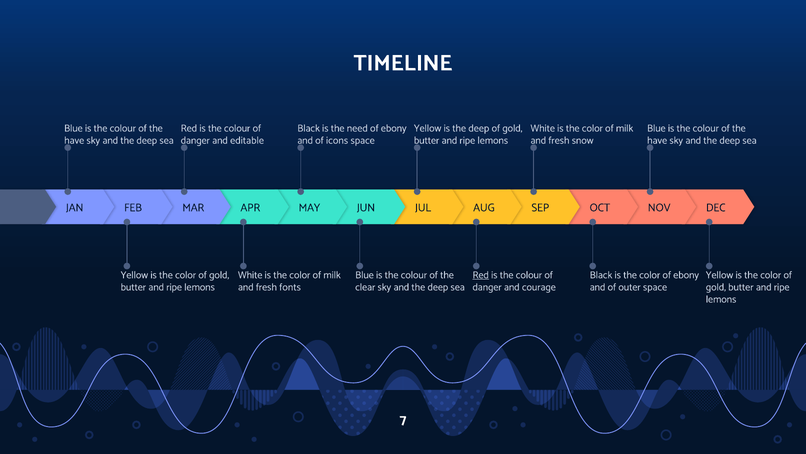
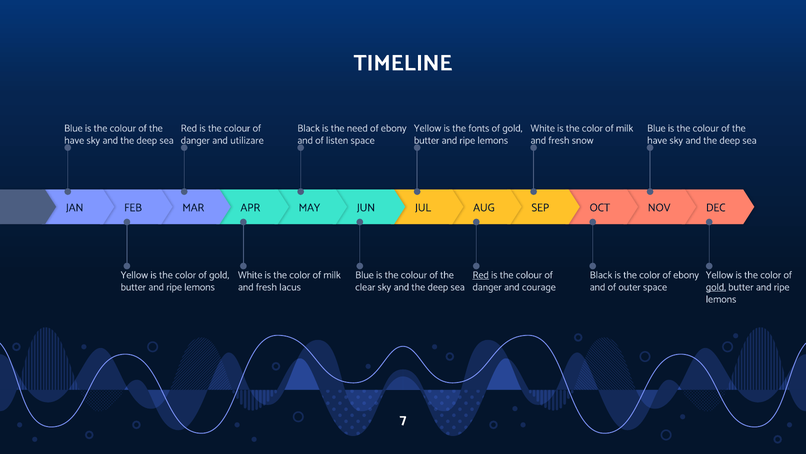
is the deep: deep -> fonts (479, 128)
editable: editable -> utilizare (247, 140)
icons: icons -> listen (337, 140)
fonts: fonts -> lacus (290, 287)
gold underline: none -> present (716, 287)
